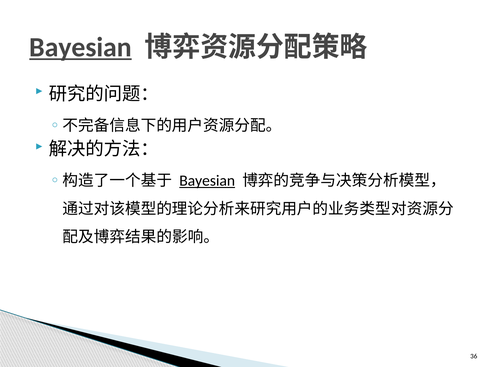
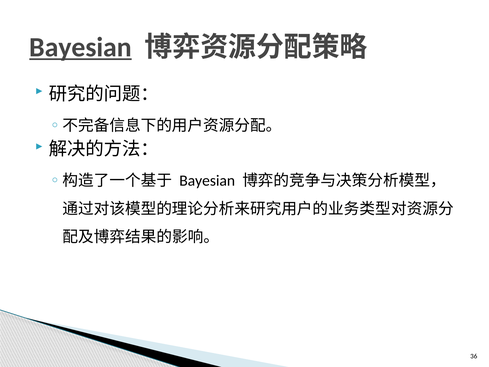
Bayesian underline: present -> none (207, 181)
